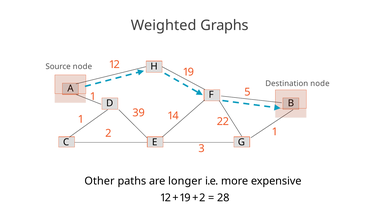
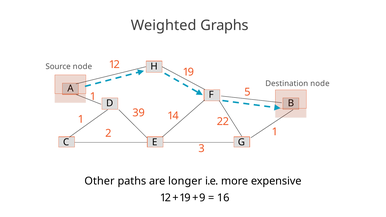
2: 2 -> 9 (202, 198)
28: 28 -> 16 (223, 198)
